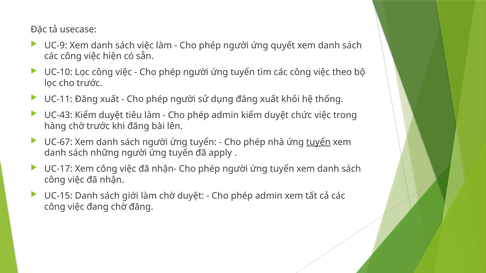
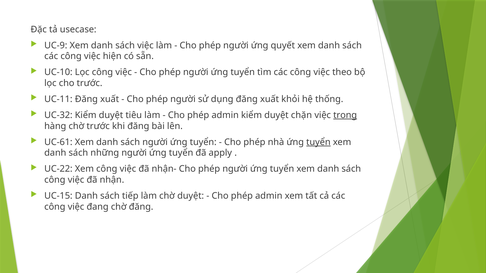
UC-43: UC-43 -> UC-32 (58, 115)
chức: chức -> chặn (301, 115)
trong underline: none -> present (345, 115)
UC-67: UC-67 -> UC-61 (58, 142)
UC-17: UC-17 -> UC-22 (58, 169)
giới: giới -> tiếp (130, 196)
